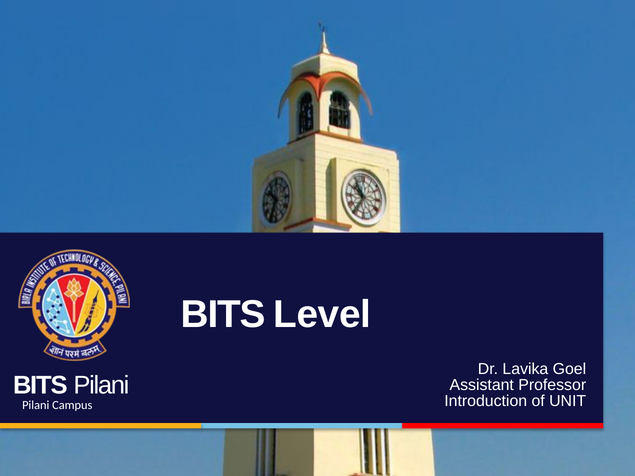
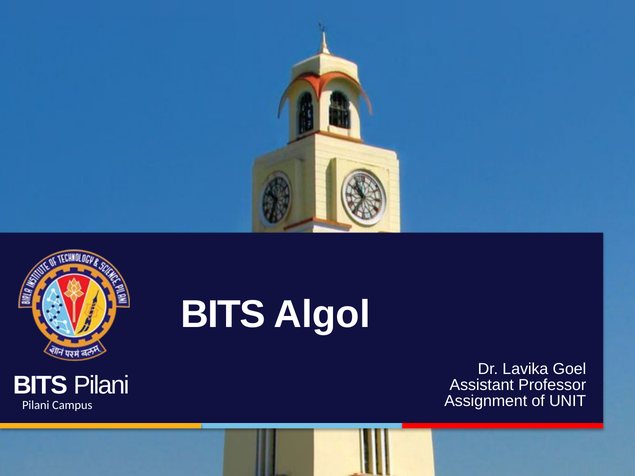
Level: Level -> Algol (322, 315)
Introduction: Introduction -> Assignment (486, 401)
